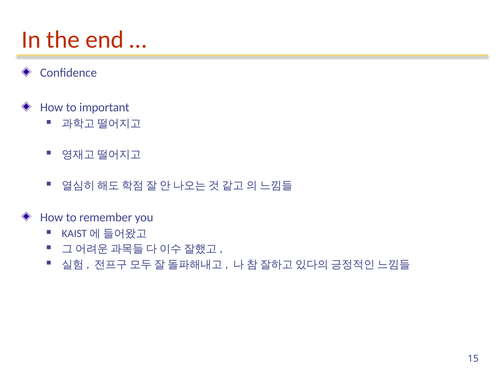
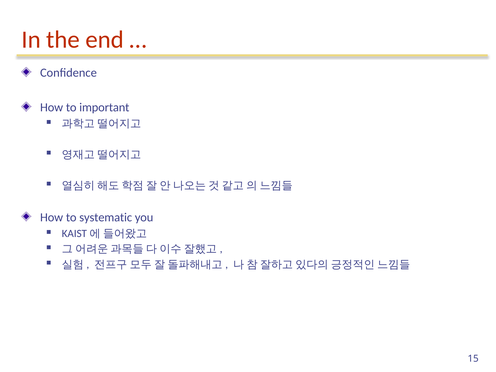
remember: remember -> systematic (106, 217)
